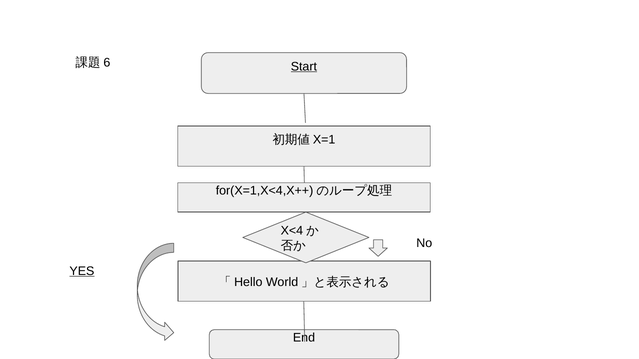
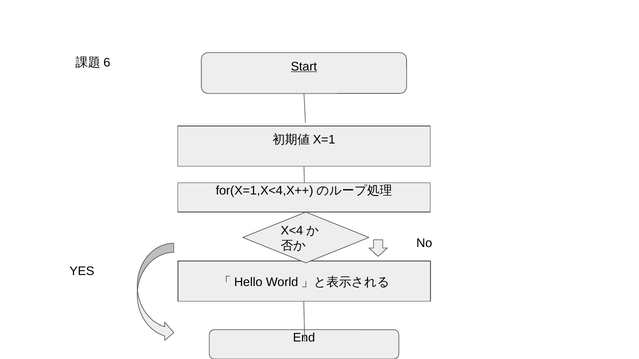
YES underline: present -> none (82, 271)
